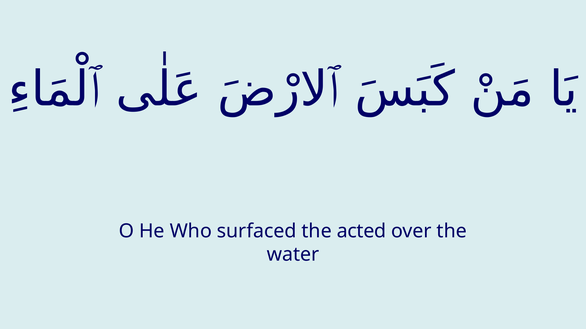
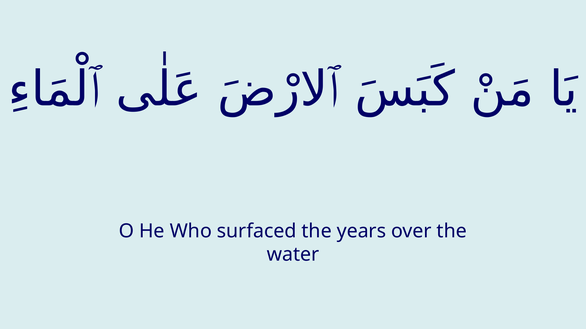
acted: acted -> years (361, 231)
